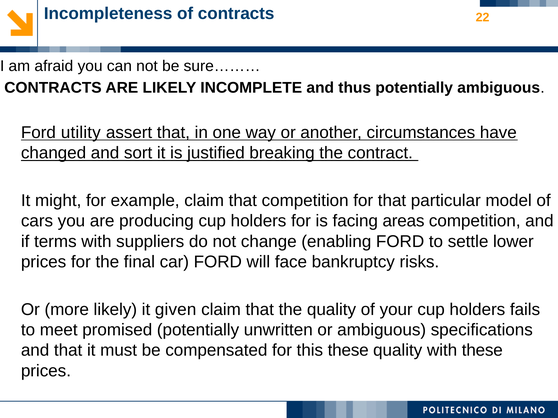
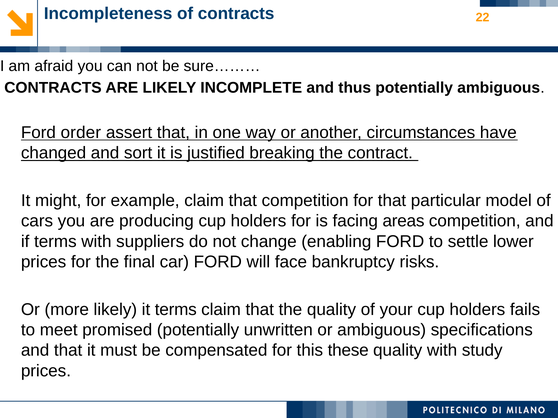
utility: utility -> order (81, 133)
it given: given -> terms (176, 310)
with these: these -> study (482, 351)
